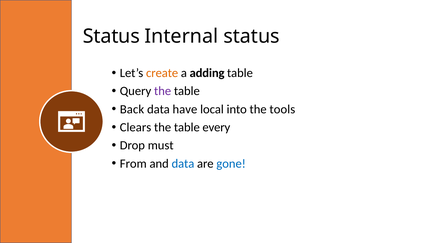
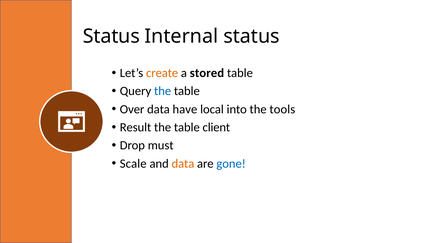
adding: adding -> stored (207, 73)
the colour: purple -> blue (163, 91)
Back: Back -> Over (132, 109)
Clears: Clears -> Result (136, 127)
every: every -> client (216, 127)
From: From -> Scale (133, 164)
data colour: blue -> orange (183, 164)
